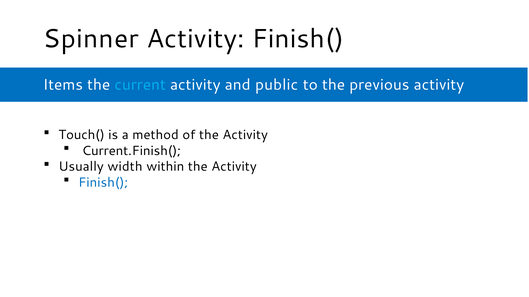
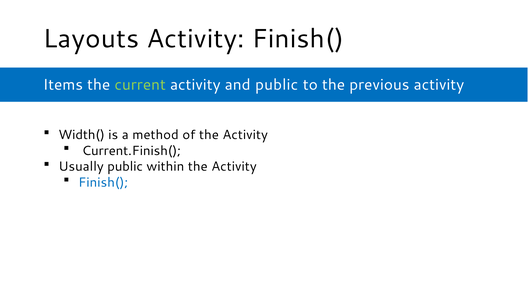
Spinner: Spinner -> Layouts (91, 39)
current colour: light blue -> light green (140, 85)
Touch(: Touch( -> Width( (82, 135)
Usually width: width -> public (125, 167)
